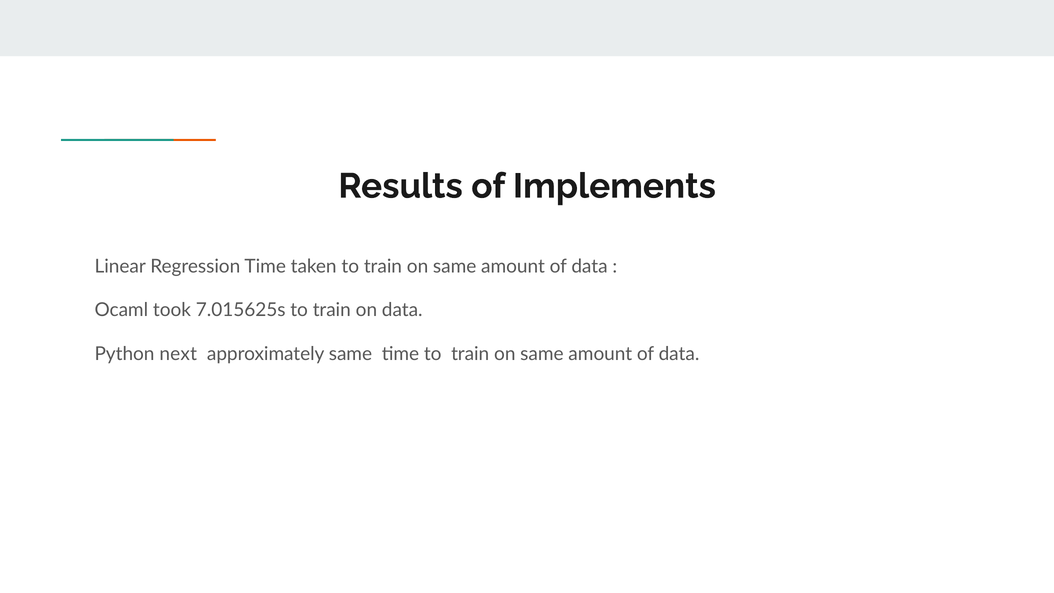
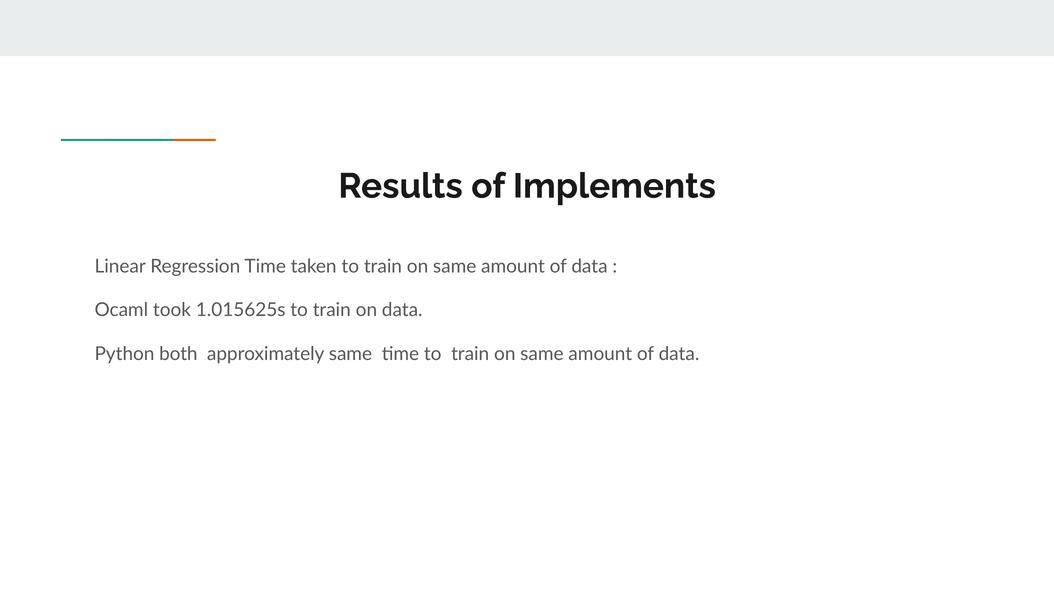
7.015625s: 7.015625s -> 1.015625s (241, 310)
next: next -> both (178, 354)
